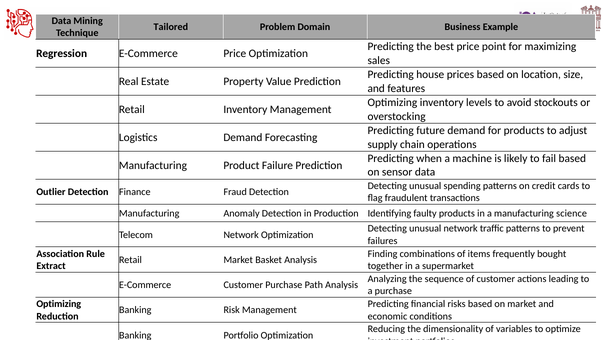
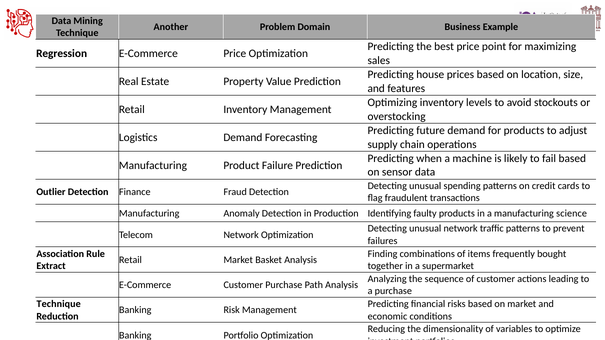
Tailored: Tailored -> Another (171, 27)
Optimizing: Optimizing -> Technique (59, 304)
